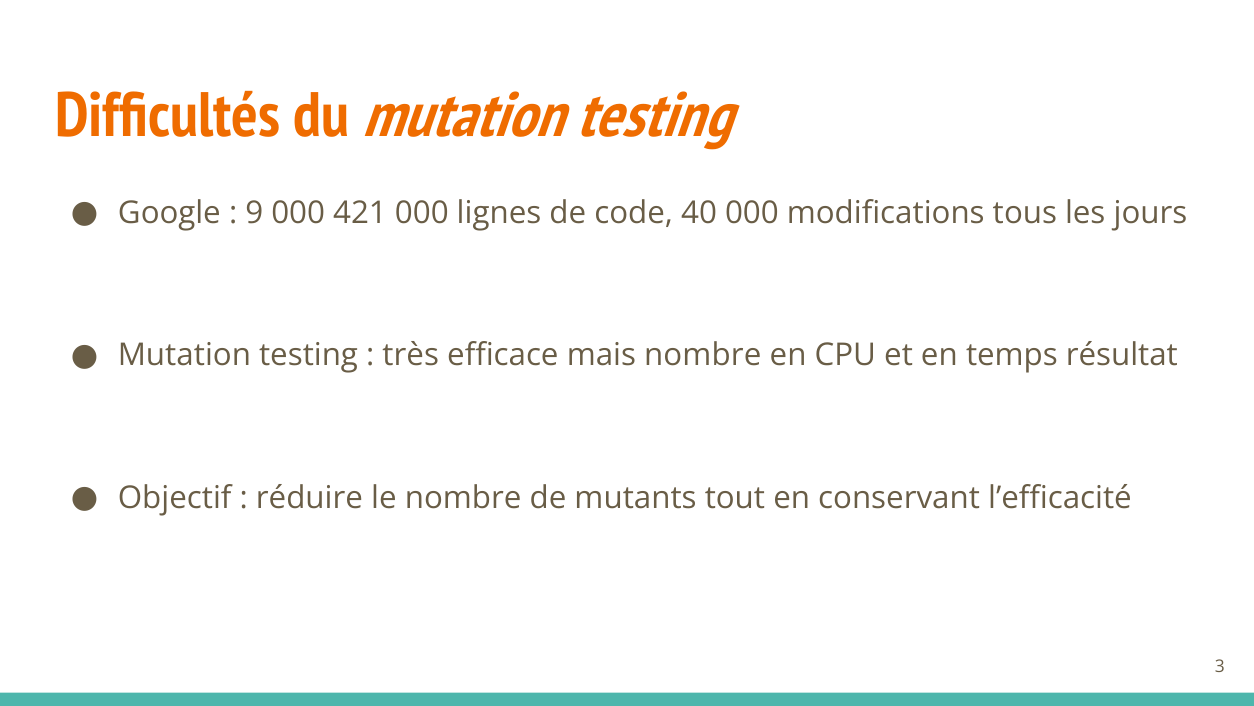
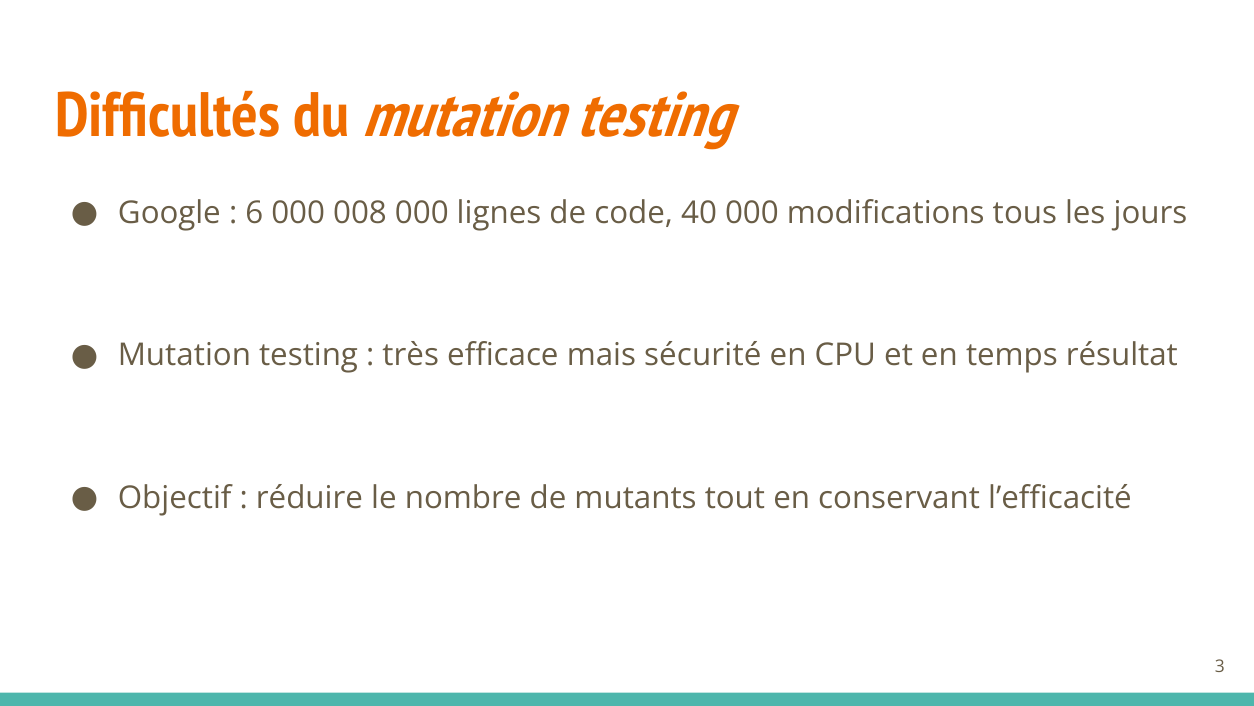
9: 9 -> 6 (254, 213)
421: 421 -> 008 (360, 213)
mais nombre: nombre -> sécurité (703, 355)
